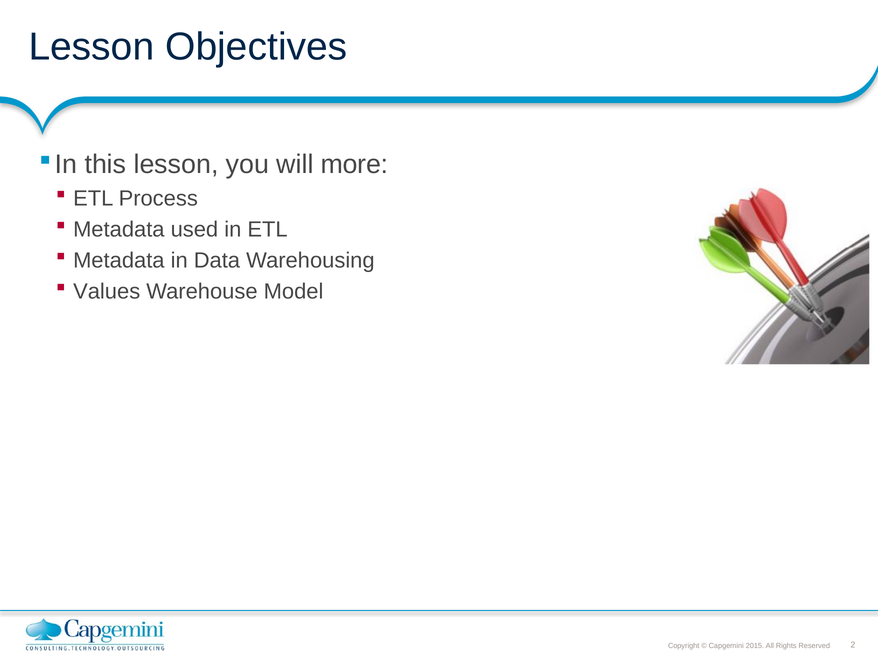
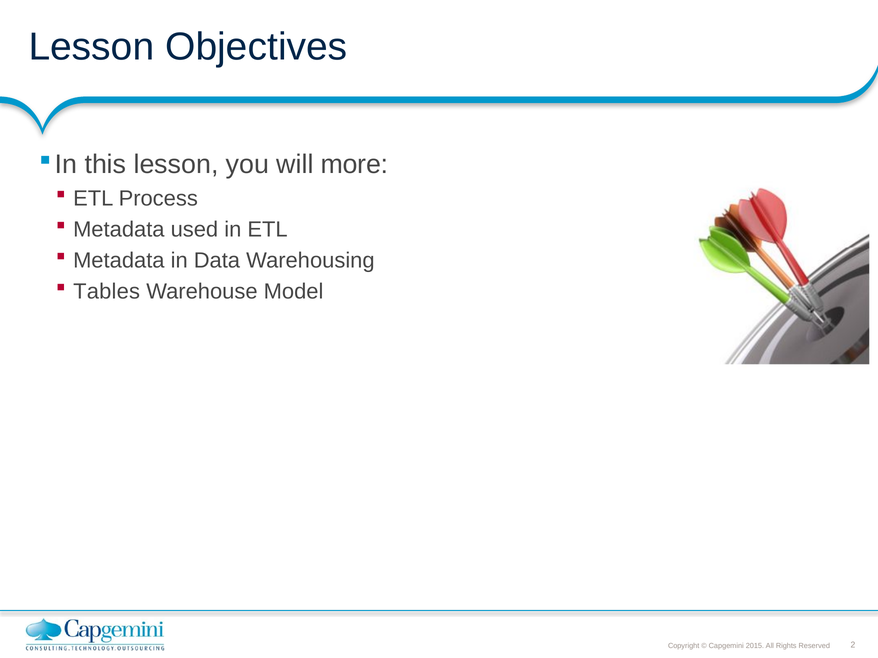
Values: Values -> Tables (107, 292)
